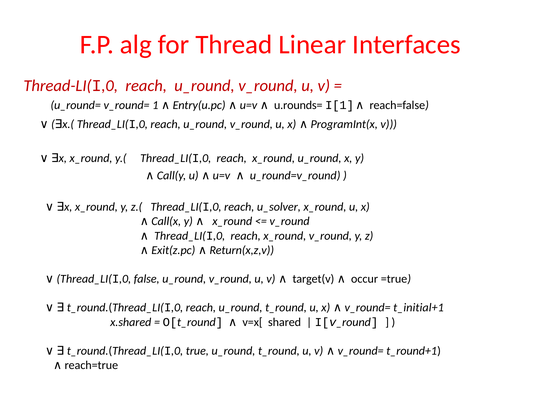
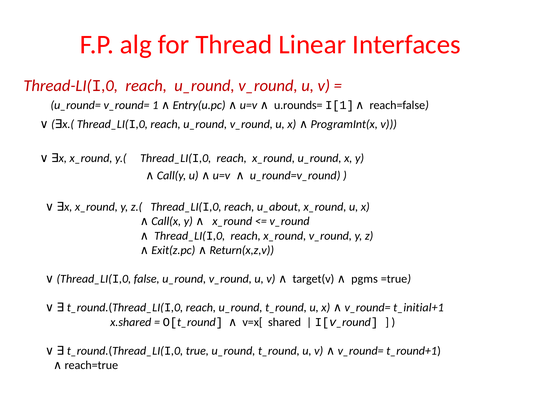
u_solver: u_solver -> u_about (279, 207)
occur: occur -> pgms (365, 279)
